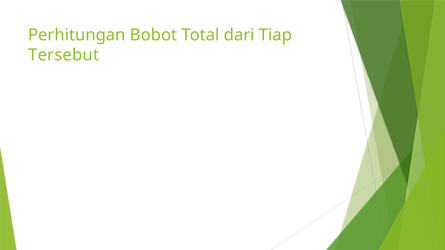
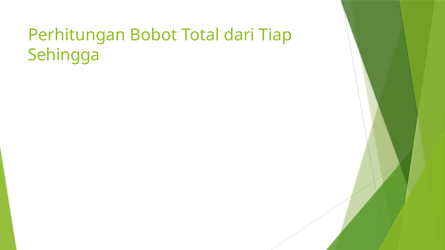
Tersebut: Tersebut -> Sehingga (64, 55)
